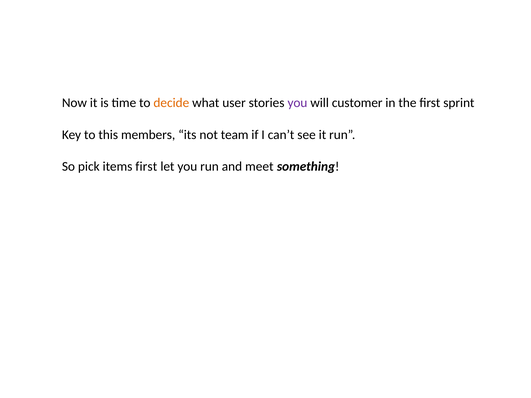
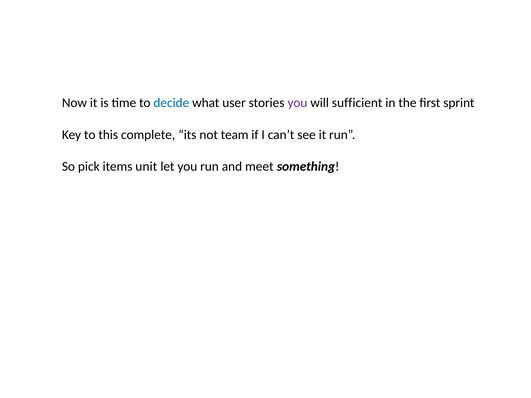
decide colour: orange -> blue (171, 103)
customer: customer -> sufficient (357, 103)
members: members -> complete (148, 135)
items first: first -> unit (146, 167)
